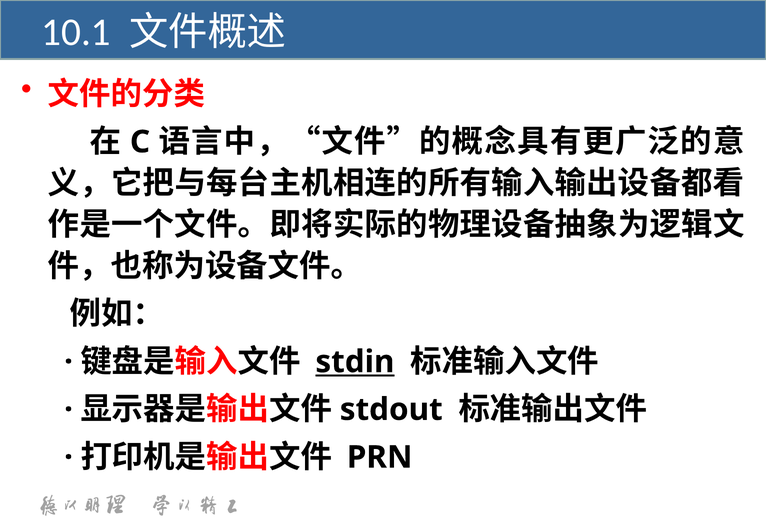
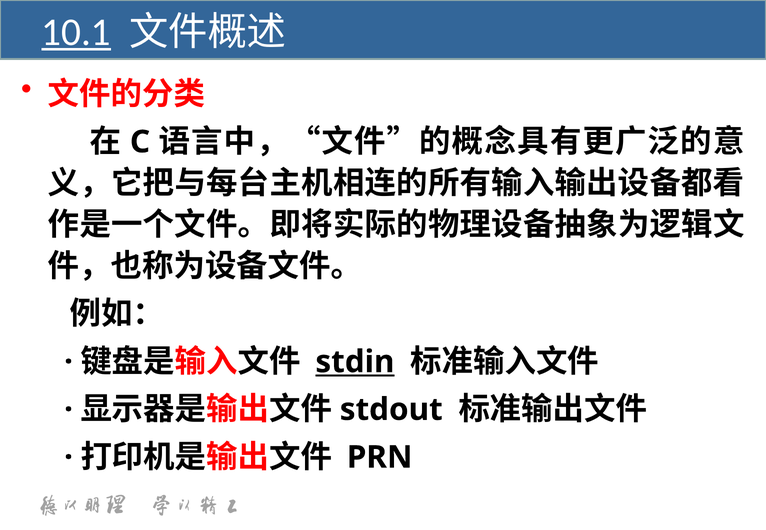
10.1 underline: none -> present (76, 32)
